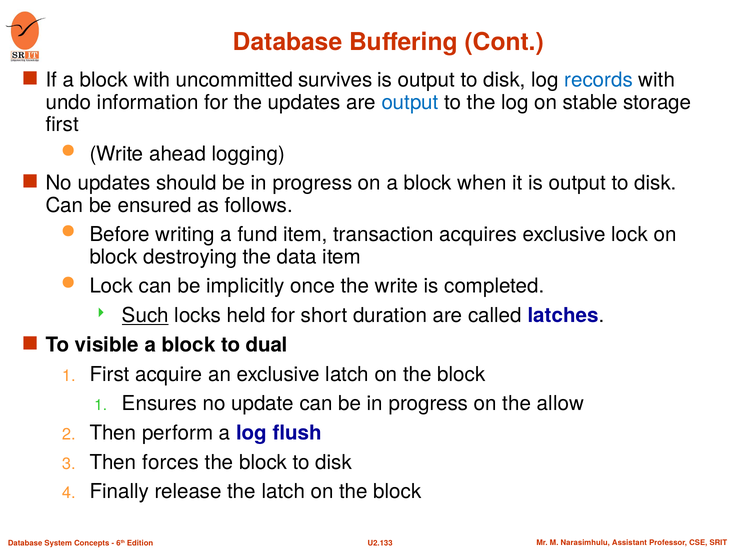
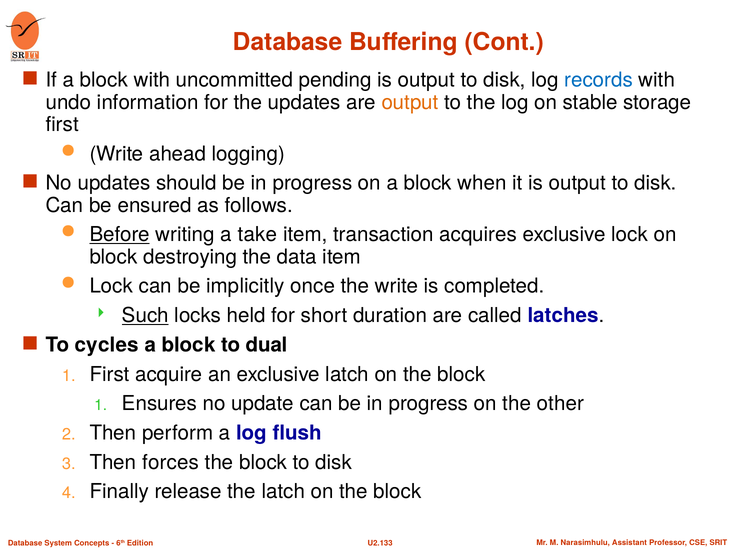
survives: survives -> pending (335, 80)
output colour: blue -> orange (410, 102)
Before underline: none -> present (120, 235)
fund: fund -> take (258, 235)
visible: visible -> cycles (107, 345)
allow: allow -> other (561, 404)
